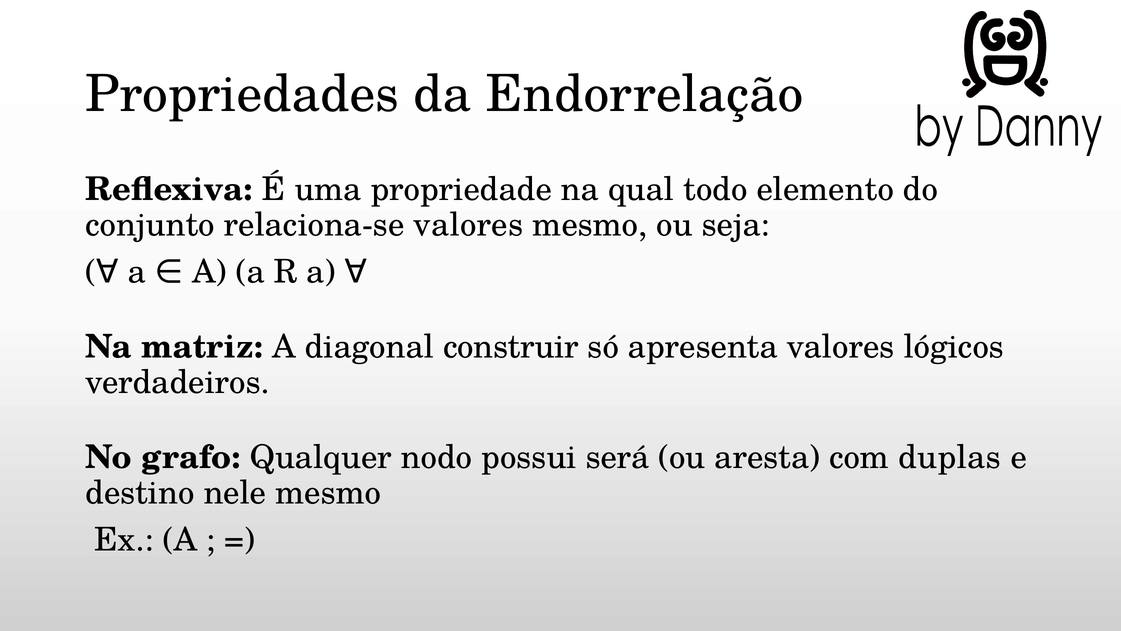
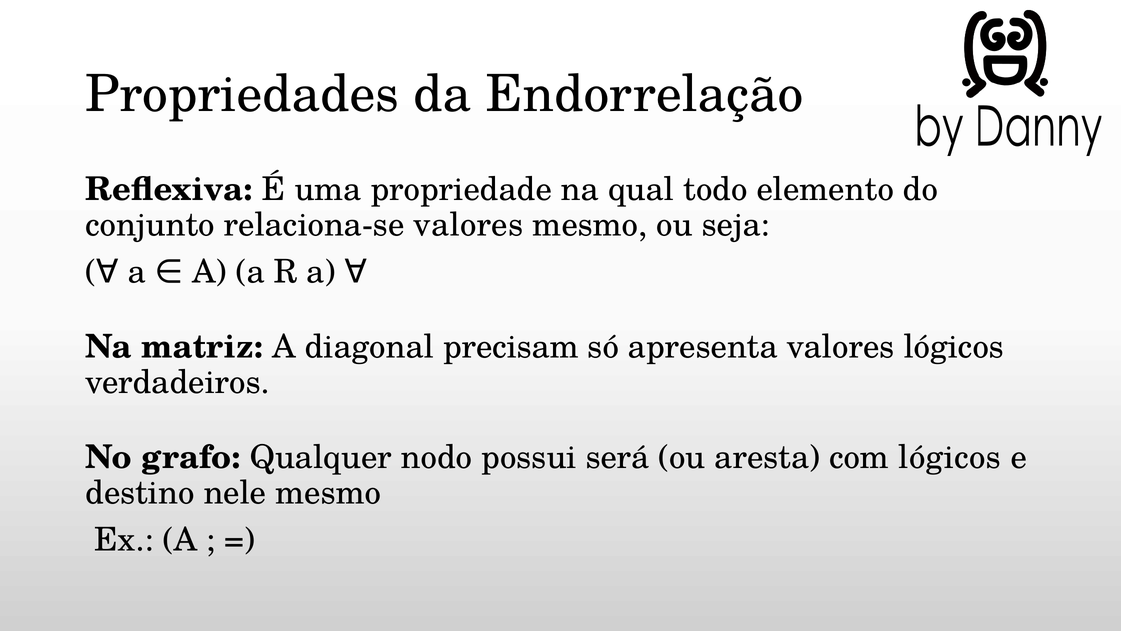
construir: construir -> precisam (511, 347)
com duplas: duplas -> lógicos (950, 457)
